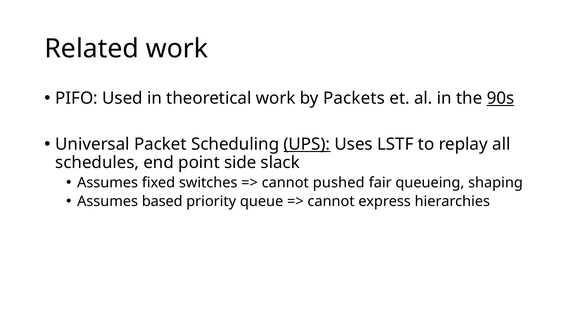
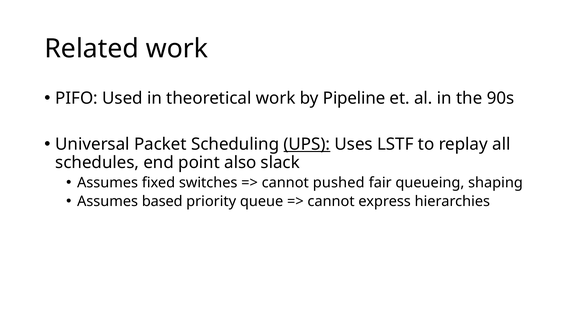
Packets: Packets -> Pipeline (354, 98)
90s underline: present -> none (500, 98)
side: side -> also (240, 163)
